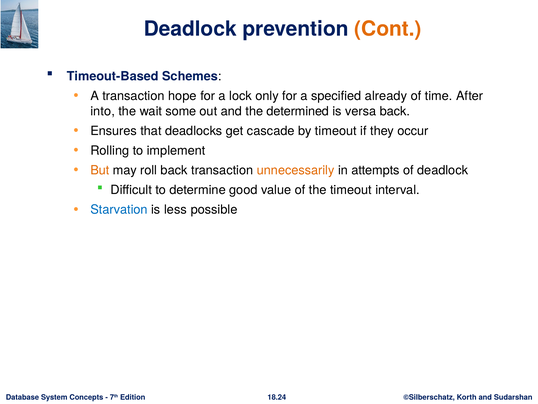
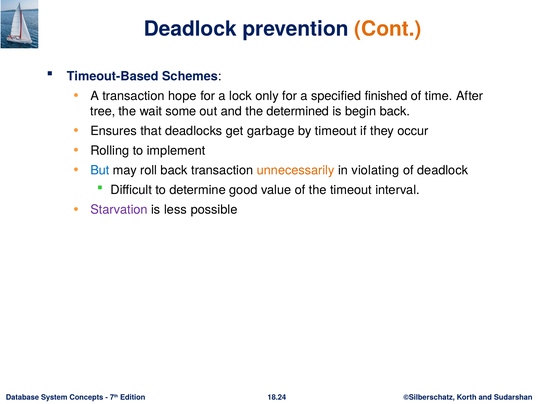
already: already -> finished (386, 96)
into: into -> tree (103, 111)
versa: versa -> begin (361, 111)
cascade: cascade -> garbage (271, 131)
But colour: orange -> blue (100, 170)
attempts: attempts -> violating (375, 170)
Starvation colour: blue -> purple (119, 210)
